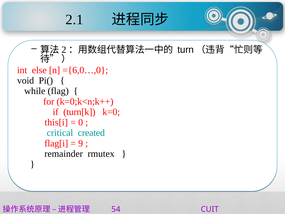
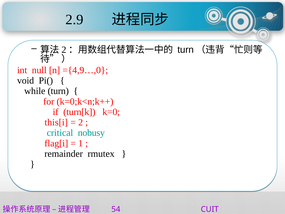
2.1: 2.1 -> 2.9 (74, 20)
else: else -> null (39, 70)
={6,0…,0: ={6,0…,0 -> ={4,9…,0 (85, 70)
flag: flag -> turn (58, 91)
0: 0 -> 2 (81, 122)
created: created -> nobusy (91, 133)
9: 9 -> 1 (81, 143)
